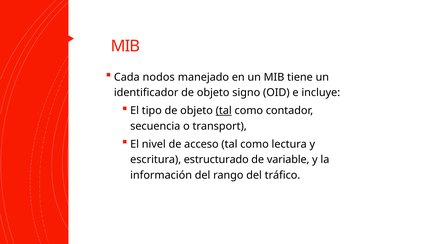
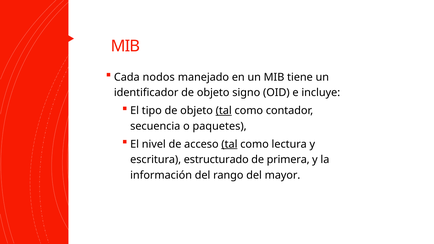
transport: transport -> paquetes (220, 126)
tal underline: none -> present (229, 144)
variable: variable -> primera (288, 160)
tráfico: tráfico -> mayor (282, 175)
